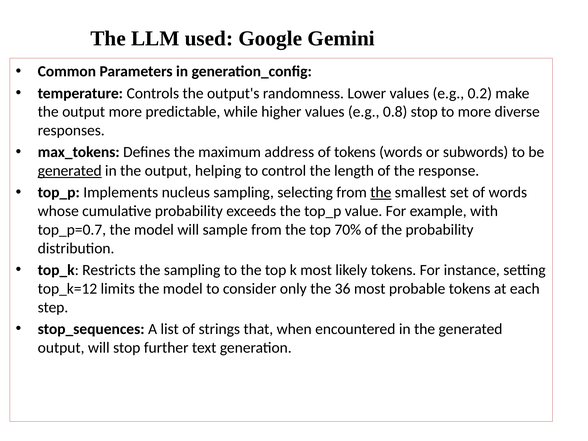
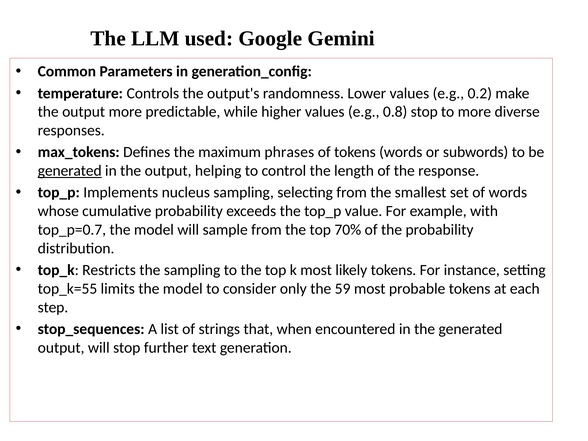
address: address -> phrases (289, 152)
the underline: present -> none (381, 193)
top_k=12: top_k=12 -> top_k=55 (67, 289)
36: 36 -> 59 (343, 289)
